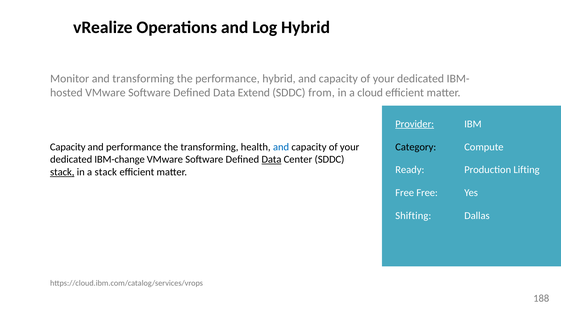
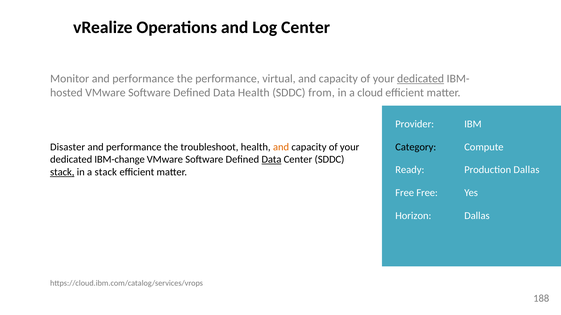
Log Hybrid: Hybrid -> Center (306, 28)
Monitor and transforming: transforming -> performance (143, 79)
performance hybrid: hybrid -> virtual (279, 79)
dedicated underline: none -> present (421, 79)
Data Extend: Extend -> Health (254, 93)
Provider underline: present -> none (415, 124)
Capacity: Capacity -> Disaster (68, 147)
the transforming: transforming -> troubleshoot (209, 147)
and colour: blue -> orange (281, 147)
Production Lifting: Lifting -> Dallas (526, 170)
Shifting: Shifting -> Horizon (413, 216)
